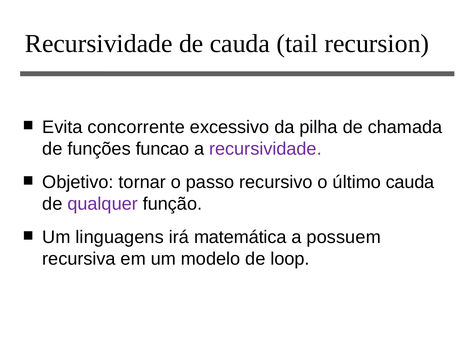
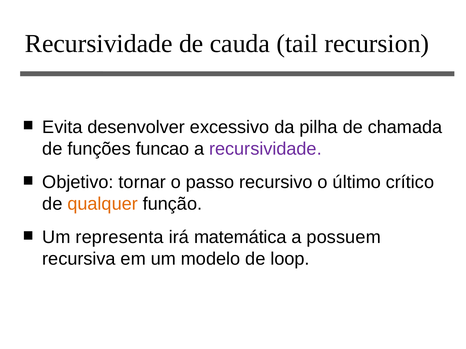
concorrente: concorrente -> desenvolver (136, 127)
último cauda: cauda -> crítico (410, 182)
qualquer colour: purple -> orange (103, 204)
linguagens: linguagens -> representa (120, 238)
